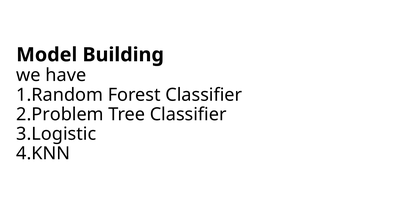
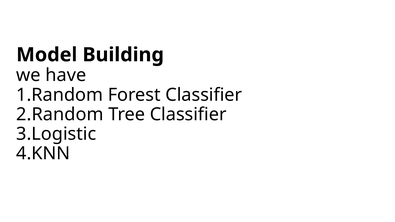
2.Problem: 2.Problem -> 2.Random (60, 114)
